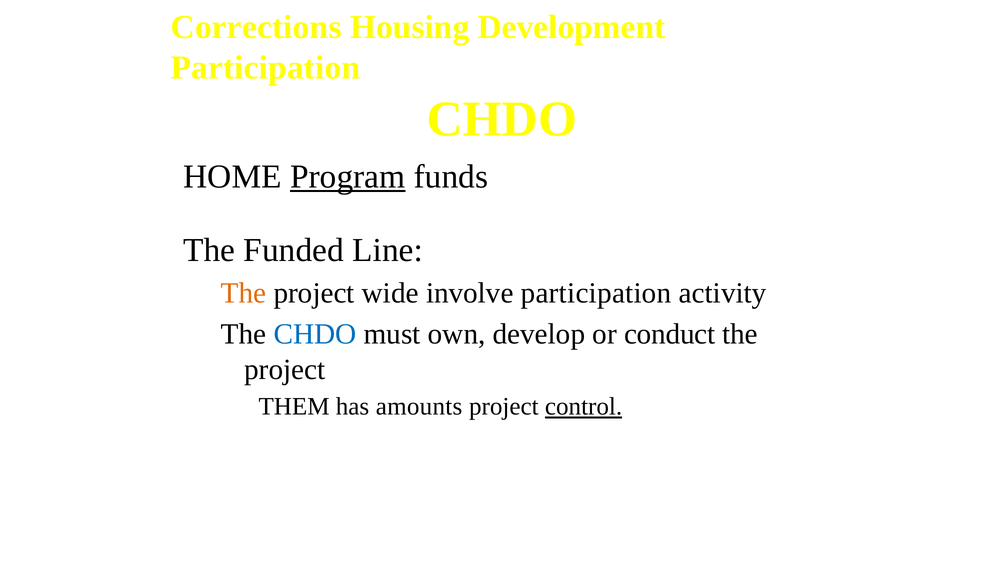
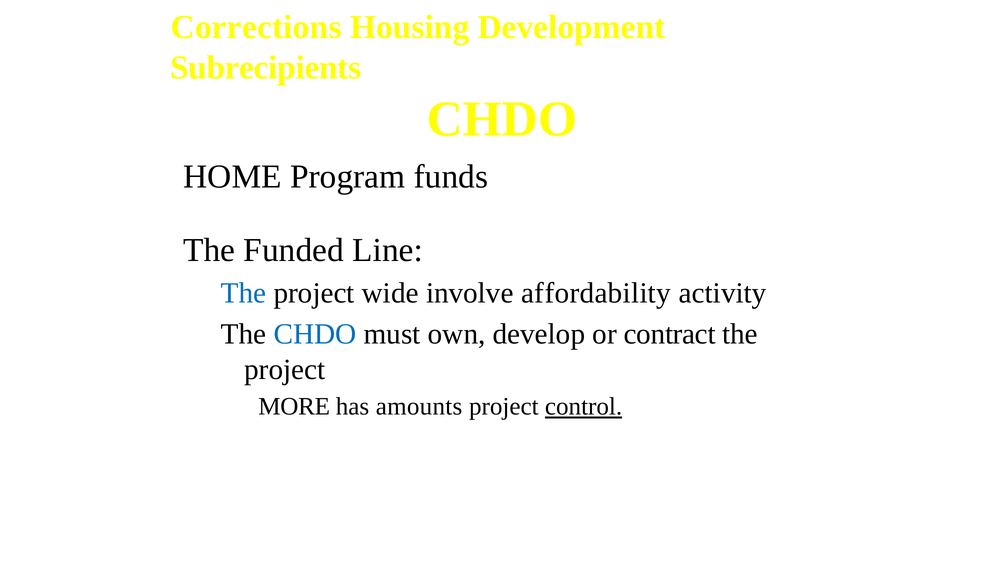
Participation: Participation -> Subrecipients (266, 68)
Program underline: present -> none (348, 177)
The colour: orange -> blue (244, 293)
involve participation: participation -> affordability (596, 293)
conduct: conduct -> contract (670, 334)
THEM: THEM -> MORE (294, 407)
